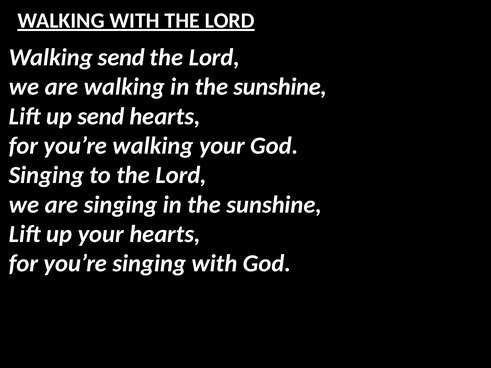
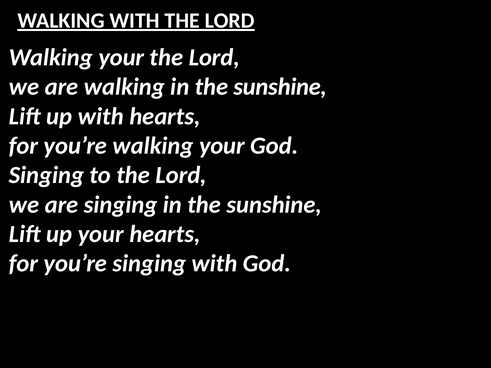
send: send -> your (121, 57)
up send: send -> with (101, 116)
